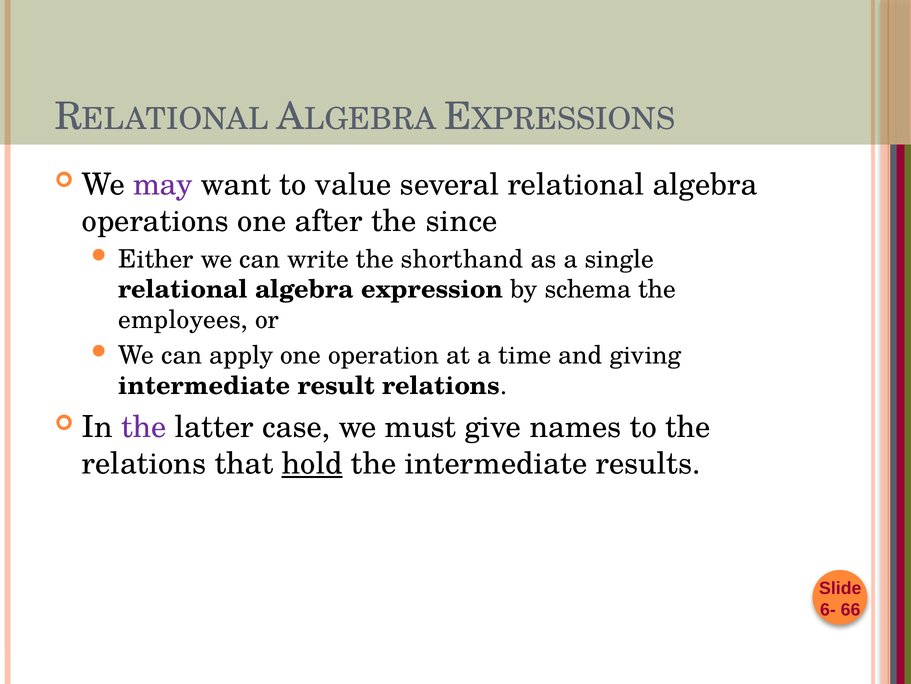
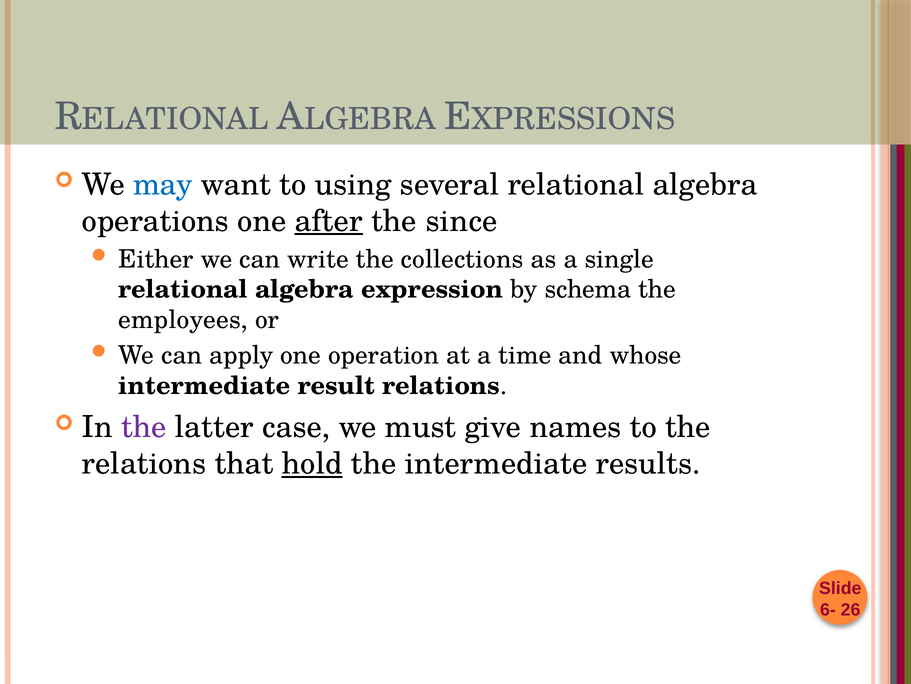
may colour: purple -> blue (163, 184)
value: value -> using (353, 184)
after underline: none -> present (329, 221)
shorthand: shorthand -> collections (462, 259)
giving: giving -> whose (645, 355)
66: 66 -> 26 (851, 609)
